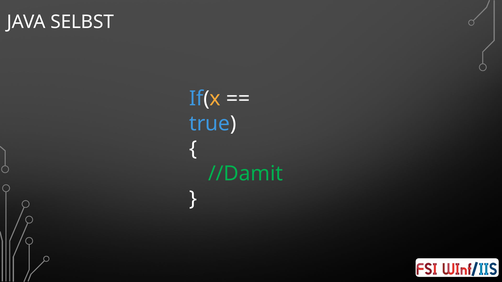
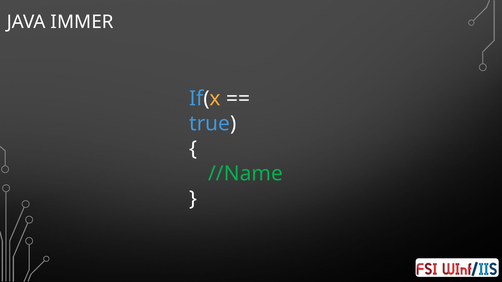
SELBST: SELBST -> IMMER (82, 22)
//Damit: //Damit -> //Name (245, 174)
